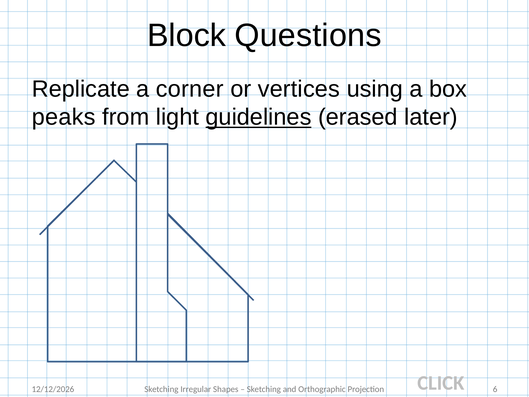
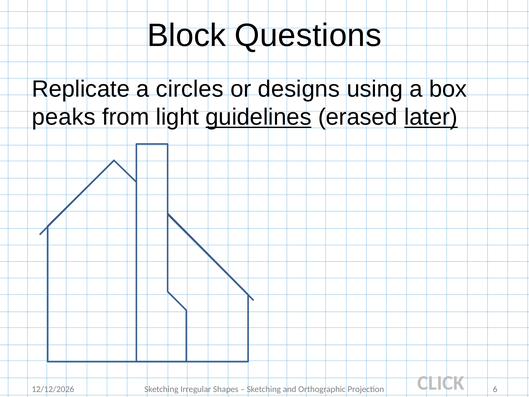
corner: corner -> circles (190, 89)
vertices: vertices -> designs (299, 89)
later underline: none -> present (431, 117)
